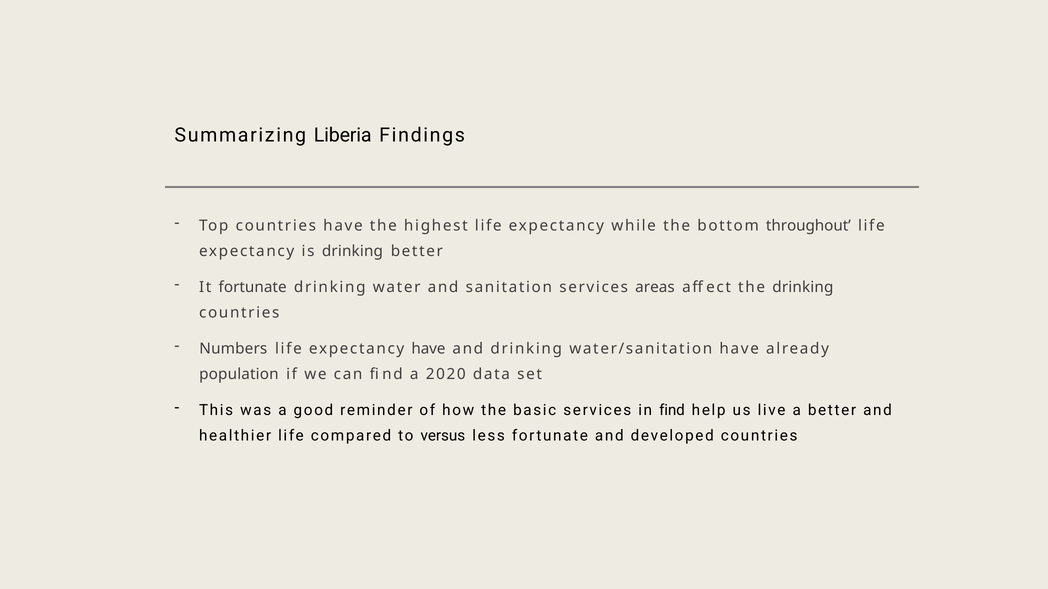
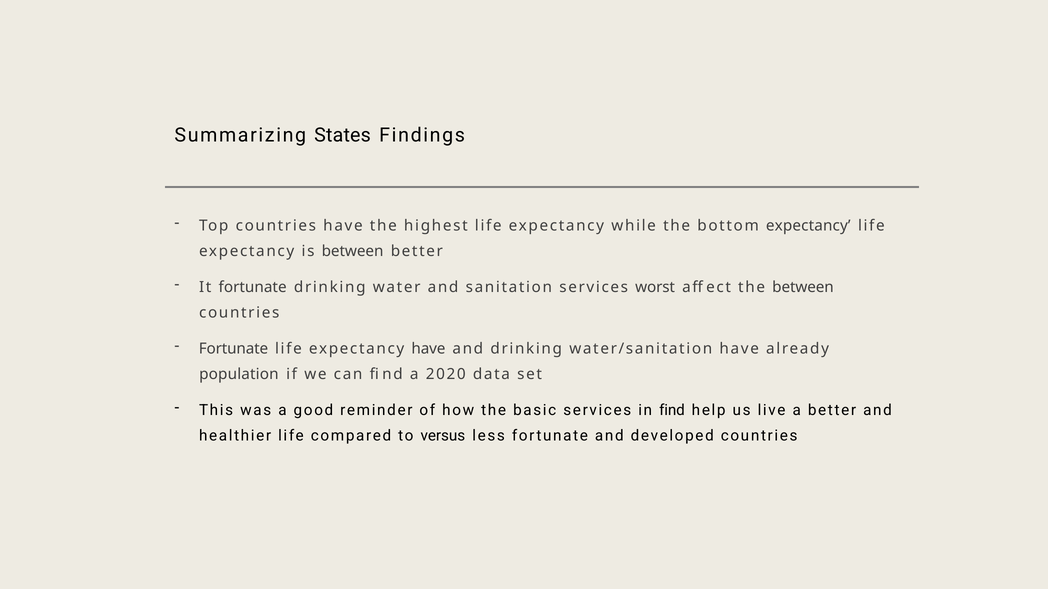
Liberia: Liberia -> States (343, 135)
bottom throughout: throughout -> expectancy (808, 226)
is drinking: drinking -> between (353, 251)
areas: areas -> worst (655, 287)
the drinking: drinking -> between (803, 287)
Numbers: Numbers -> Fortunate (233, 349)
